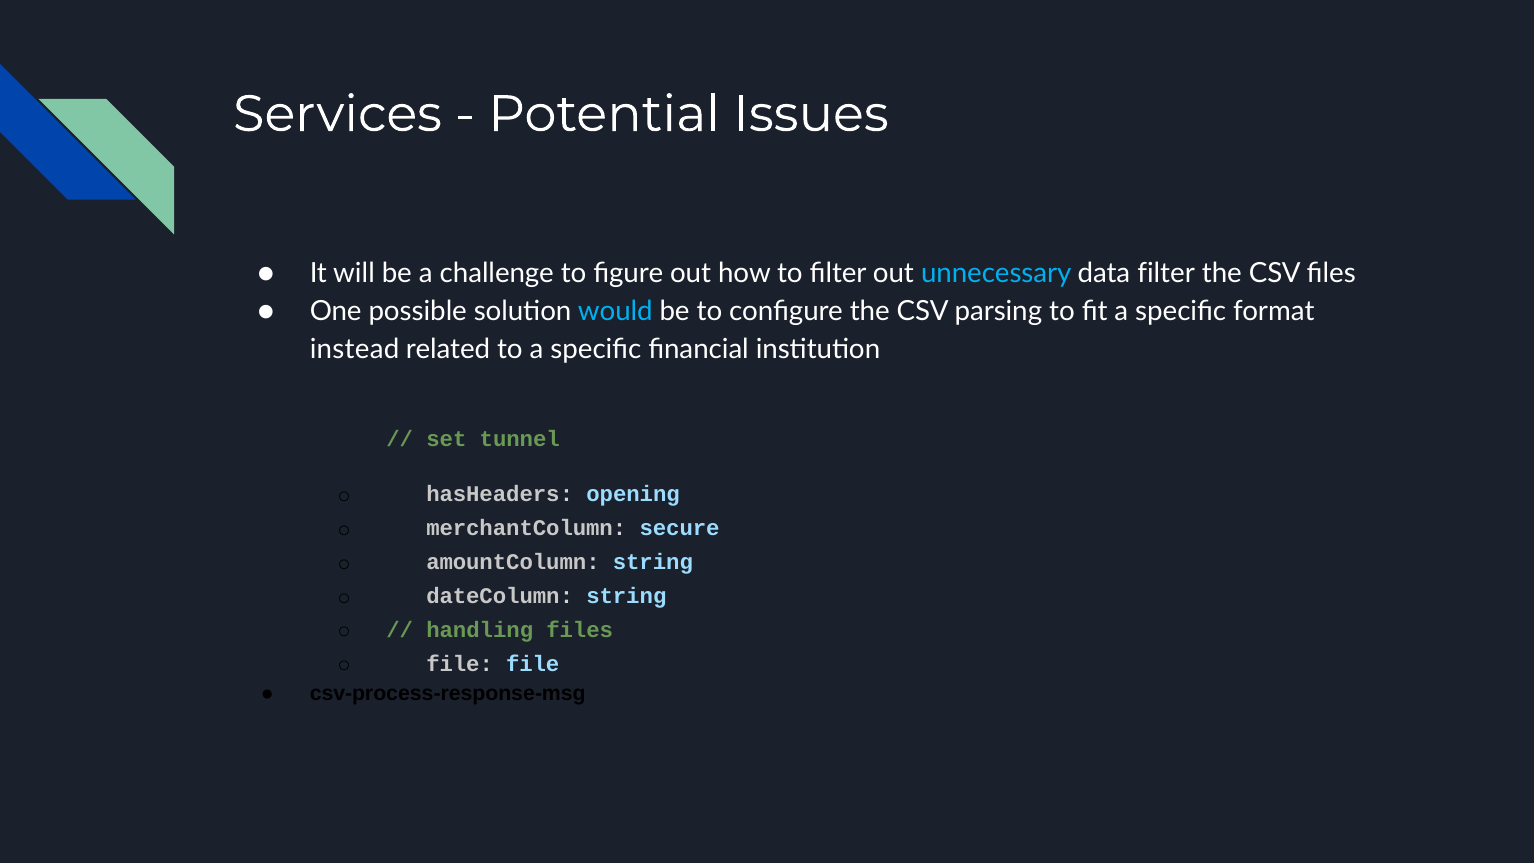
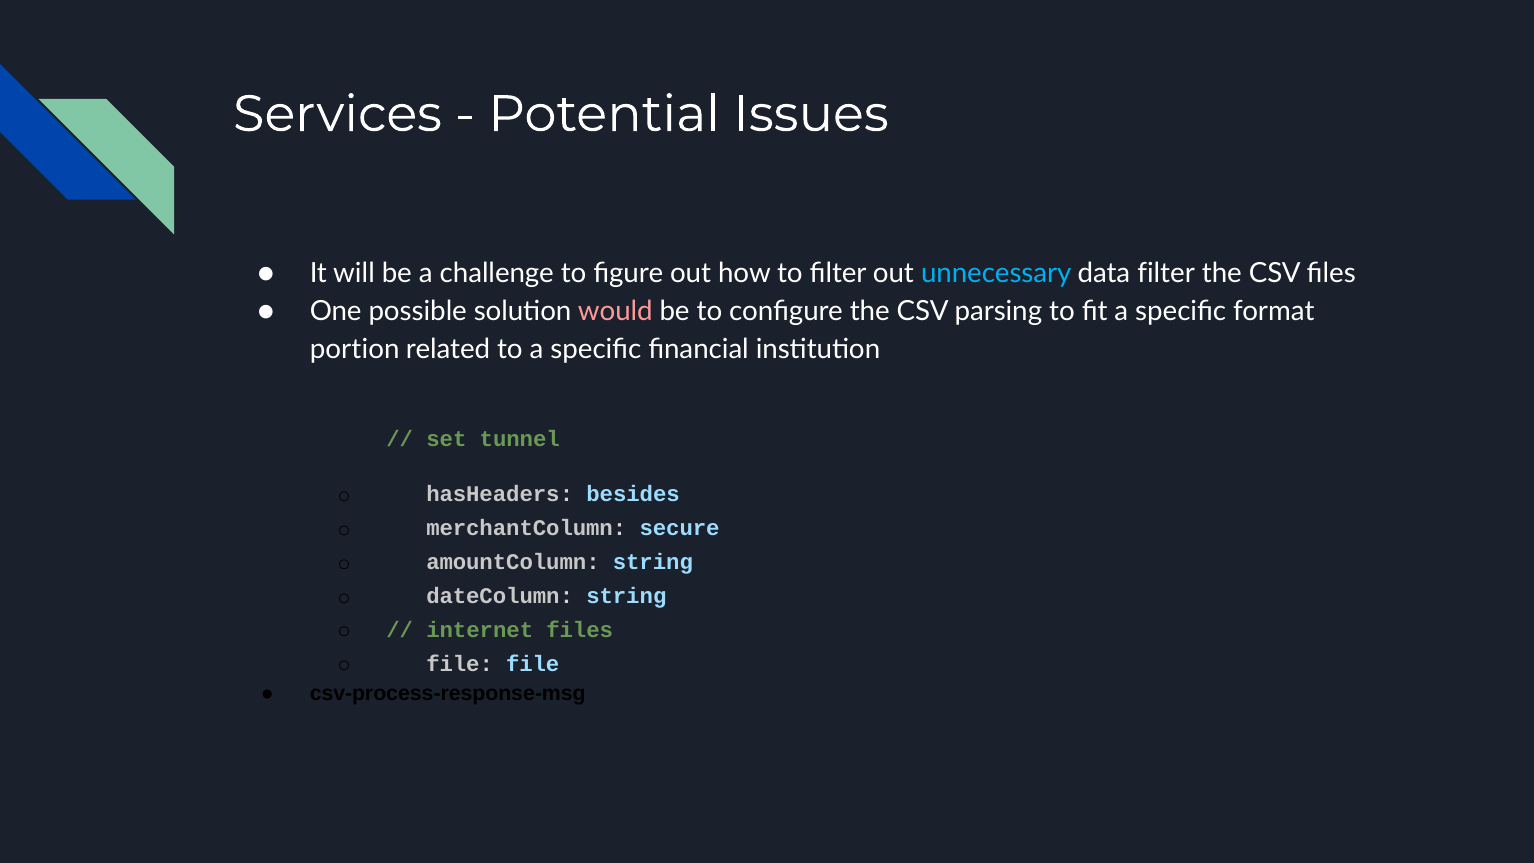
would colour: light blue -> pink (615, 311)
instead: instead -> portion (355, 349)
opening: opening -> besides (633, 494)
handling: handling -> internet (480, 630)
